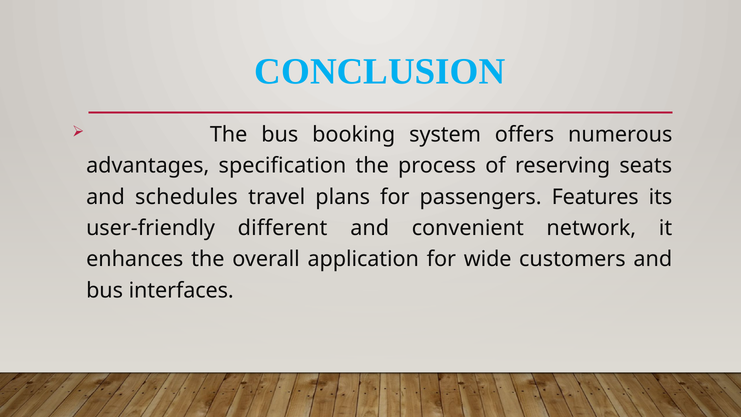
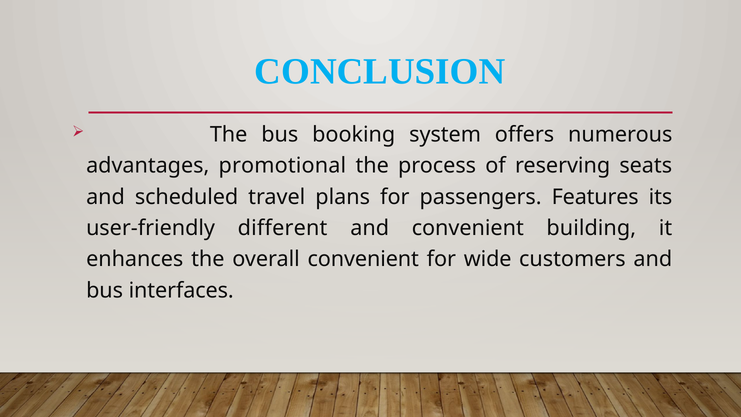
specification: specification -> promotional (282, 166)
schedules: schedules -> scheduled (187, 197)
network: network -> building (591, 228)
overall application: application -> convenient (363, 259)
